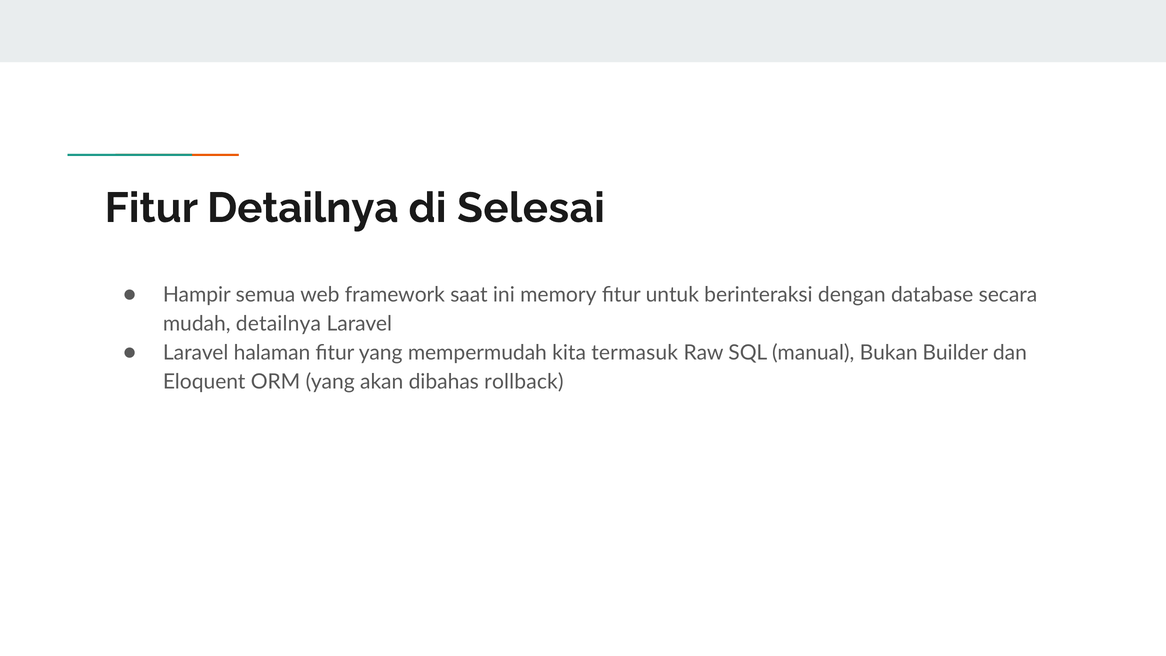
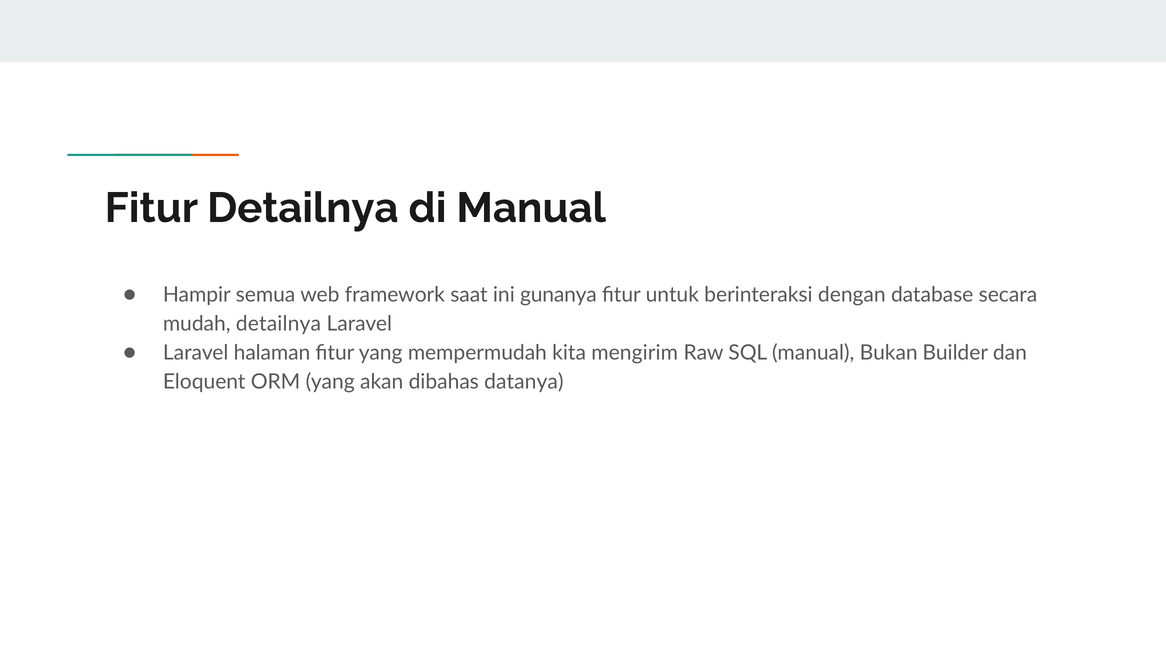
di Selesai: Selesai -> Manual (531, 208)
memory: memory -> gunanya (558, 295)
termasuk: termasuk -> mengirim (635, 353)
rollback: rollback -> datanya (524, 382)
